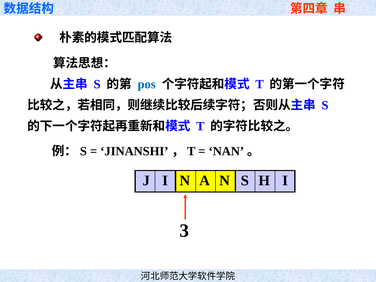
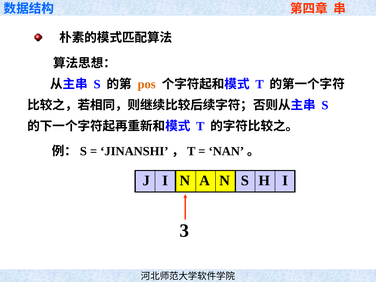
pos colour: blue -> orange (147, 84)
